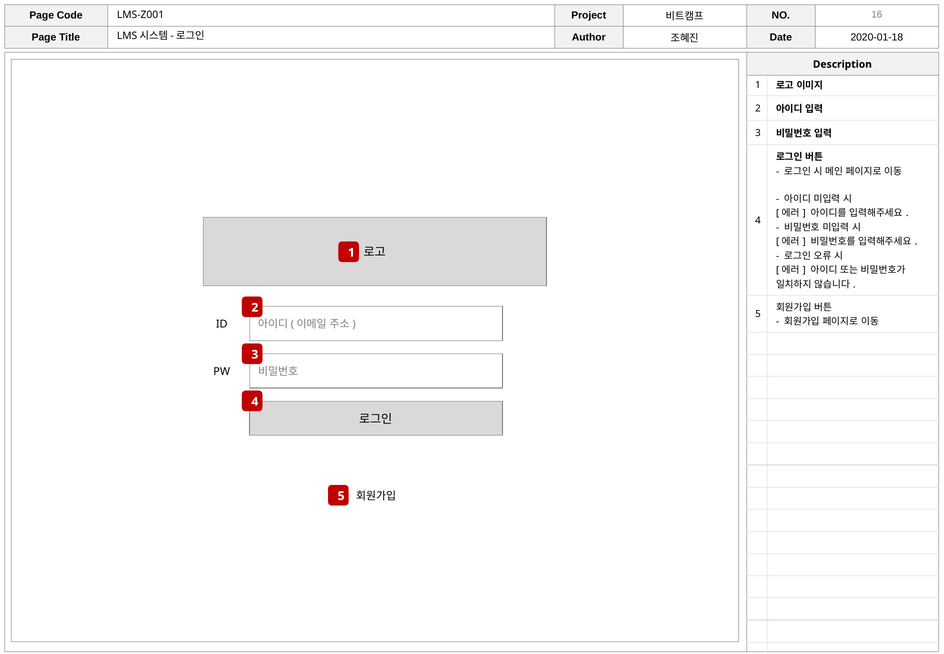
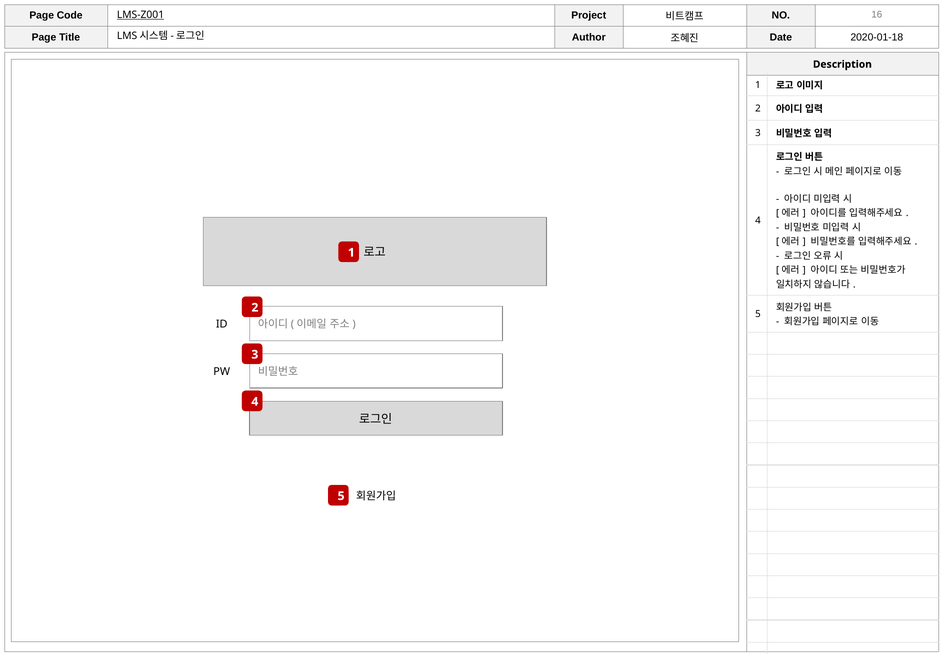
LMS-Z001 underline: none -> present (141, 15)
